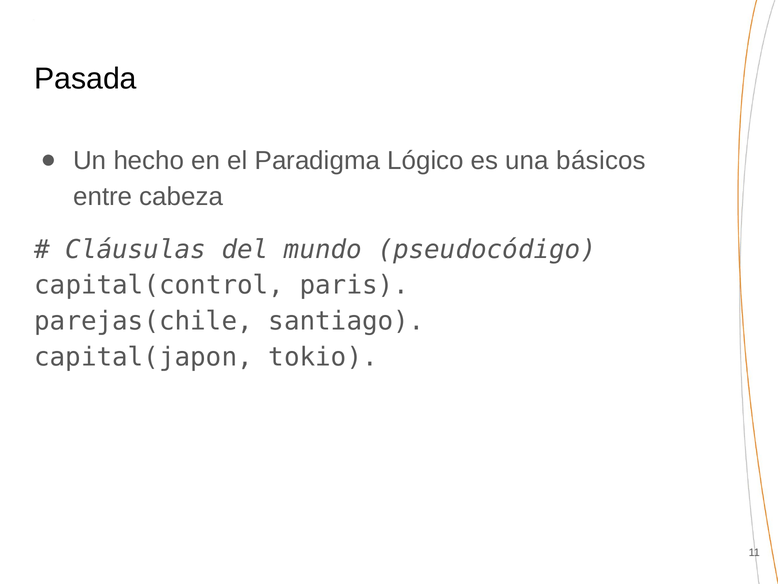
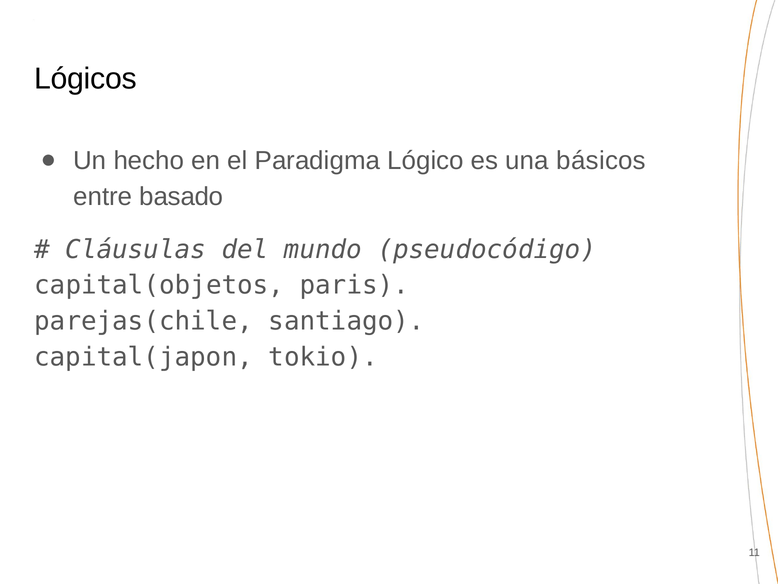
Pasada: Pasada -> Lógicos (86, 79)
cabeza: cabeza -> basado (181, 196)
capital(control: capital(control -> capital(objetos (159, 285)
